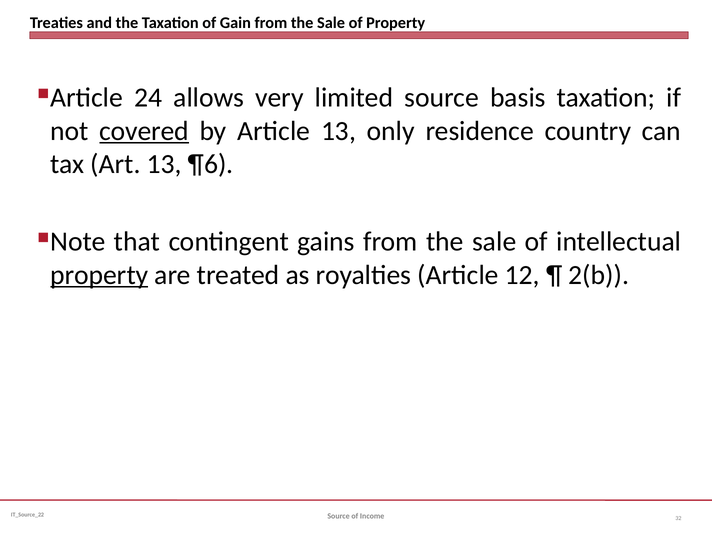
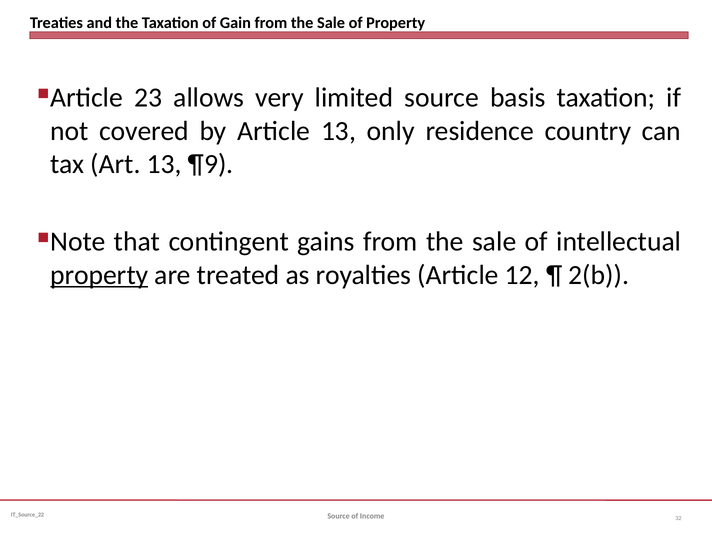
24: 24 -> 23 (148, 98)
covered underline: present -> none (144, 131)
¶6: ¶6 -> ¶9 (211, 164)
